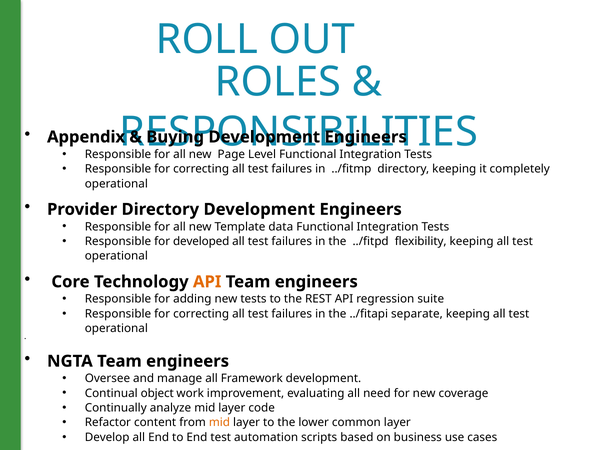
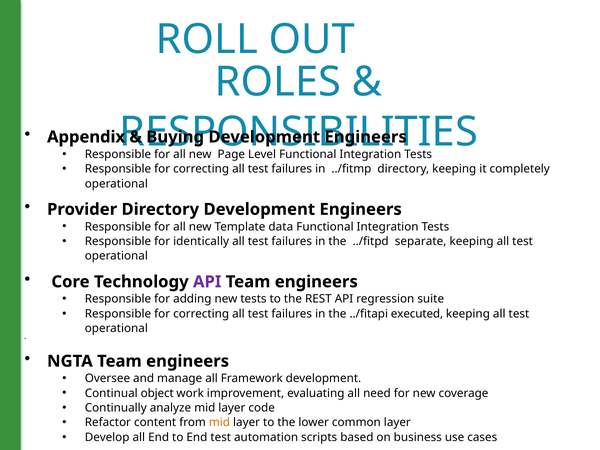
developed: developed -> identically (201, 241)
flexibility: flexibility -> separate (421, 241)
API colour: orange -> purple (207, 282)
separate: separate -> executed (417, 314)
